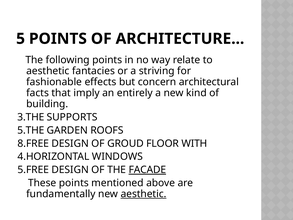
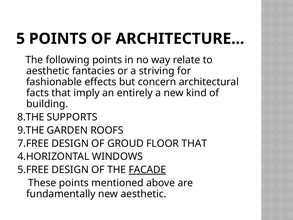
3.THE: 3.THE -> 8.THE (31, 117)
5.THE: 5.THE -> 9.THE (31, 130)
8.FREE: 8.FREE -> 7.FREE (33, 143)
FLOOR WITH: WITH -> THAT (194, 143)
aesthetic underline: present -> none (144, 194)
